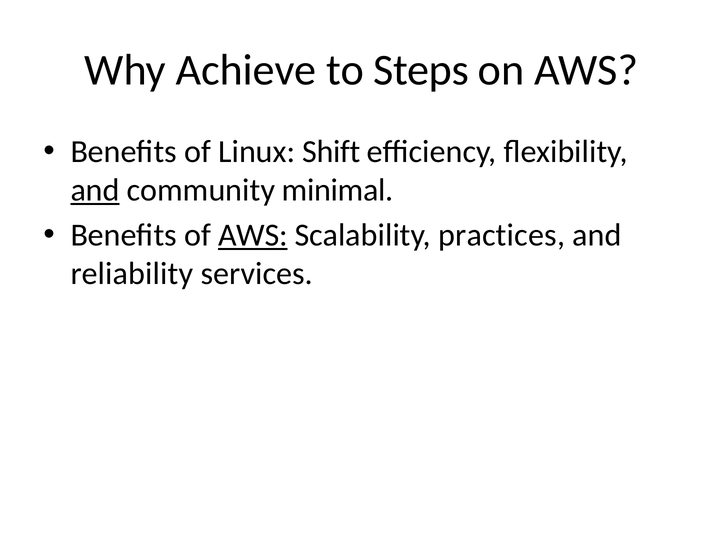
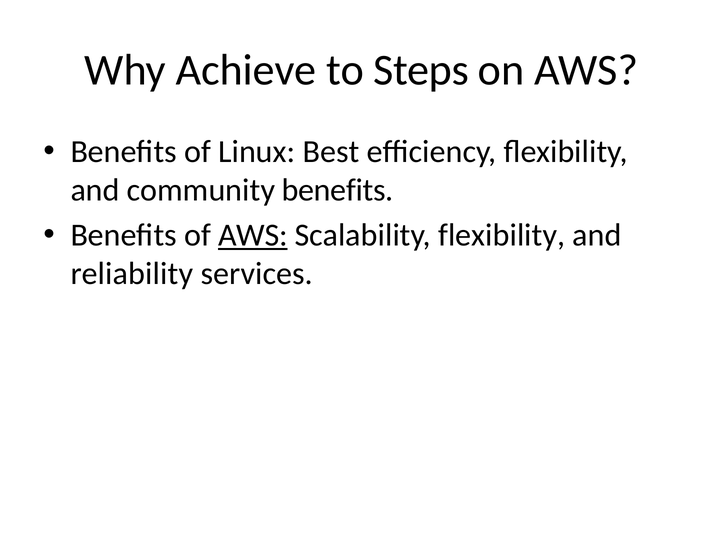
Shift: Shift -> Best (331, 152)
and underline: present -> none (95, 190)
community minimal: minimal -> benefits (338, 190)
Scalability practices: practices -> flexibility (502, 235)
